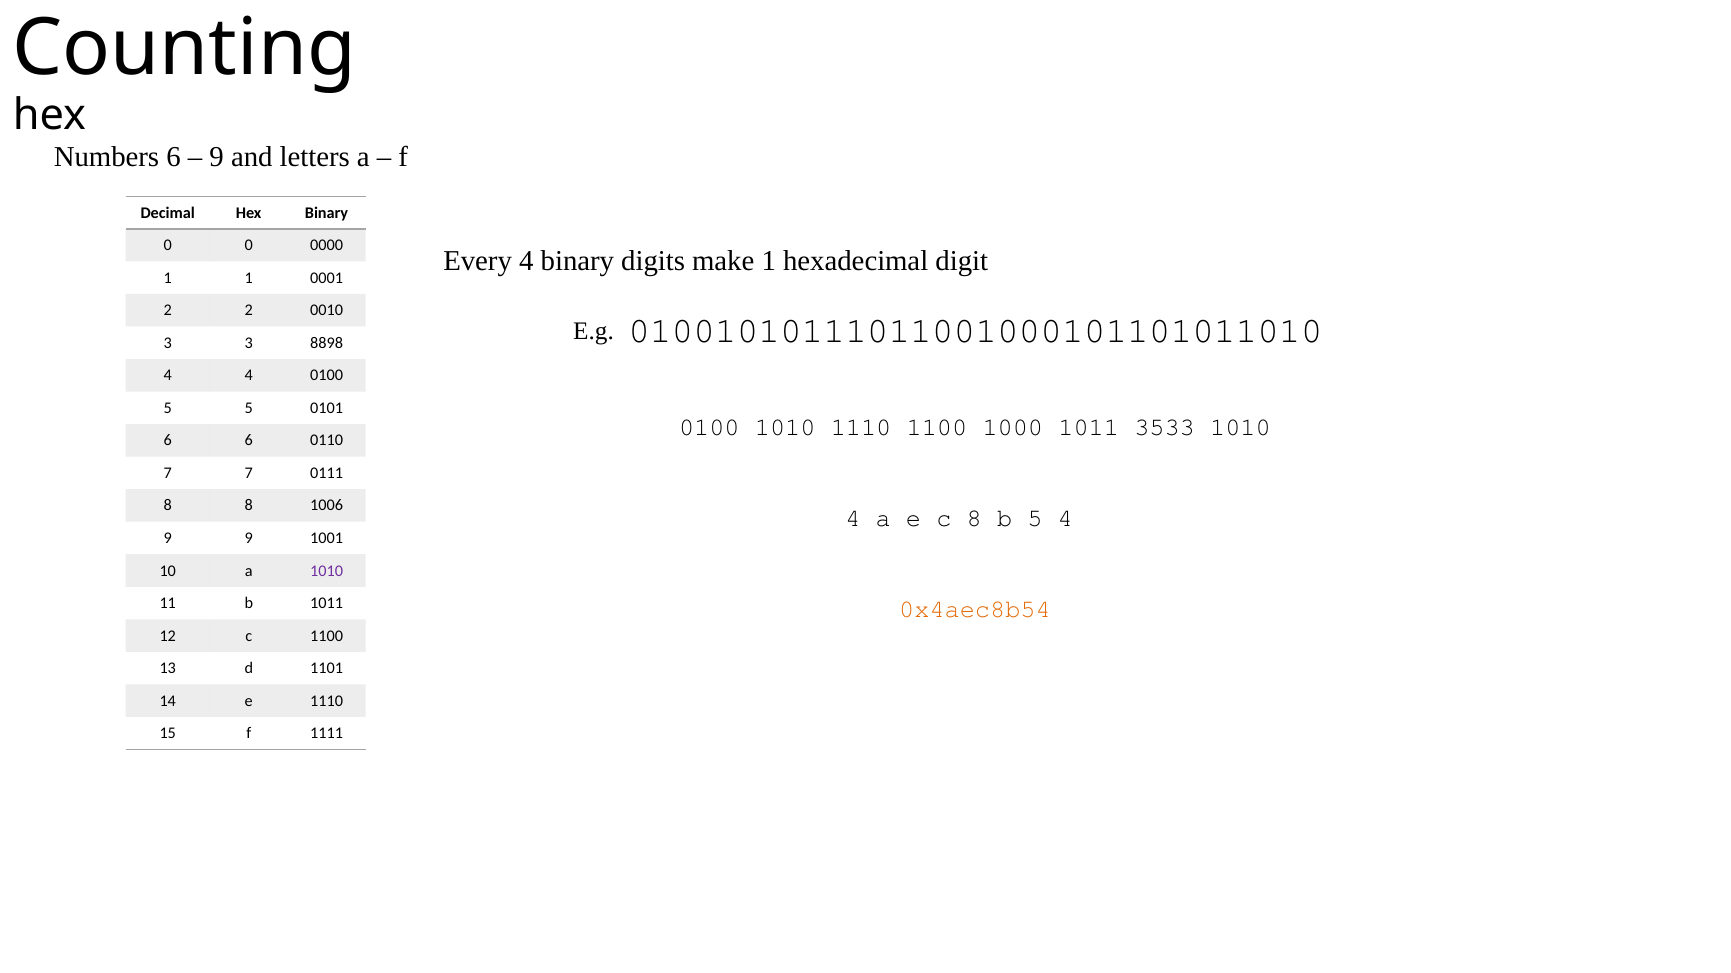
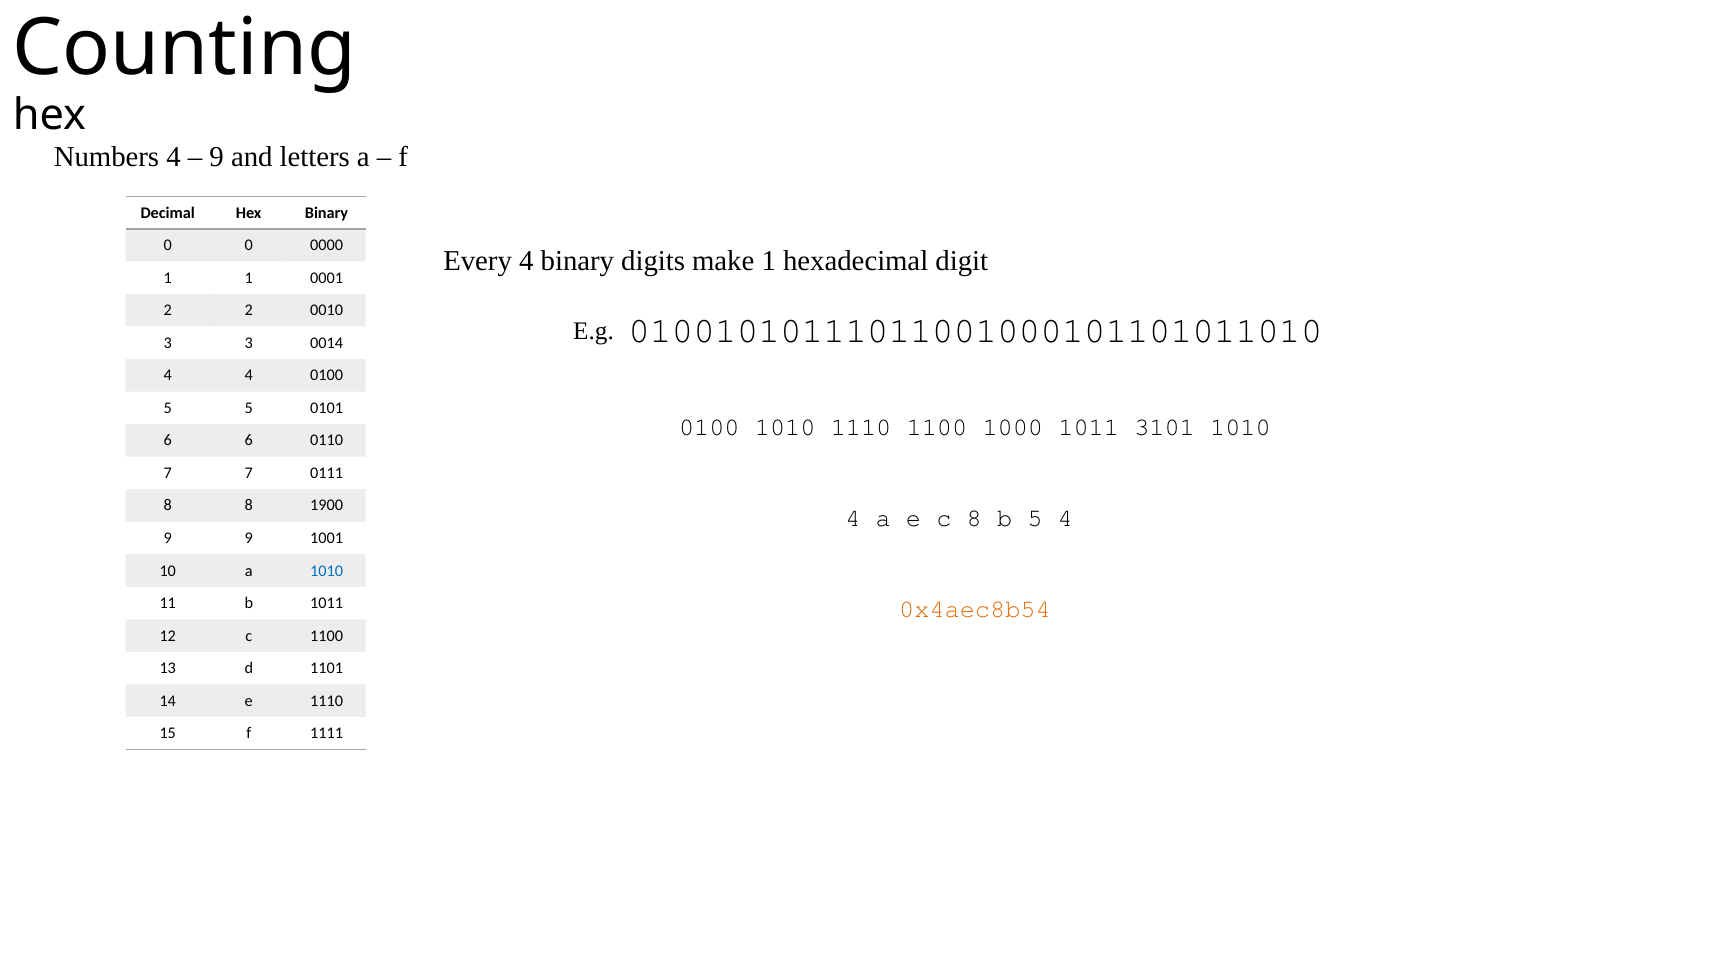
Numbers 6: 6 -> 4 (173, 157)
8898: 8898 -> 0014 (327, 343)
3533: 3533 -> 3101 (1165, 428)
1006: 1006 -> 1900 (327, 506)
1010 colour: purple -> blue (327, 571)
